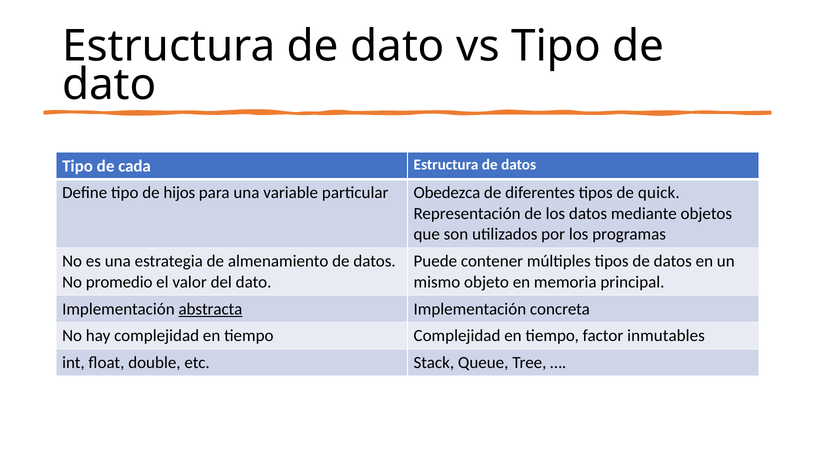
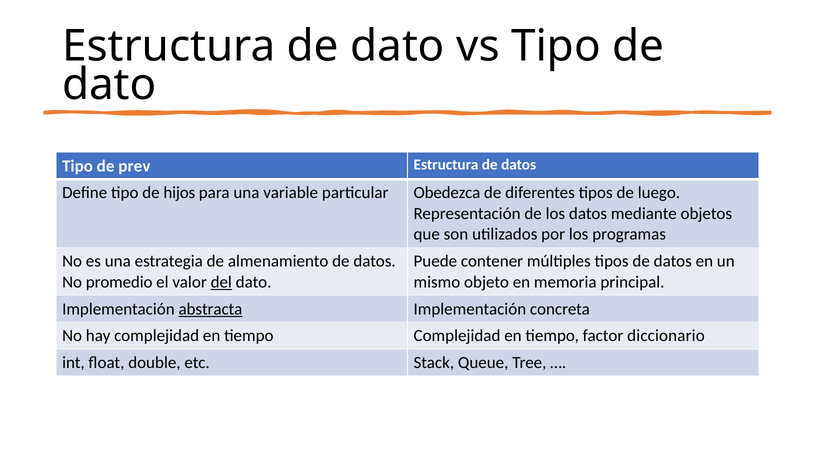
cada: cada -> prev (134, 166)
quick: quick -> luego (659, 193)
del underline: none -> present (221, 282)
inmutables: inmutables -> diccionario (666, 336)
